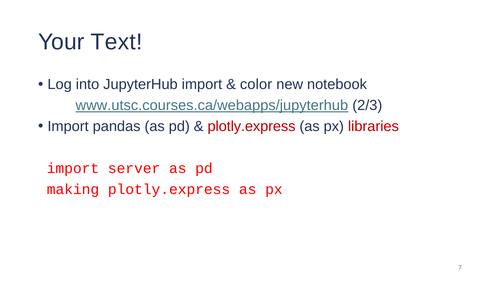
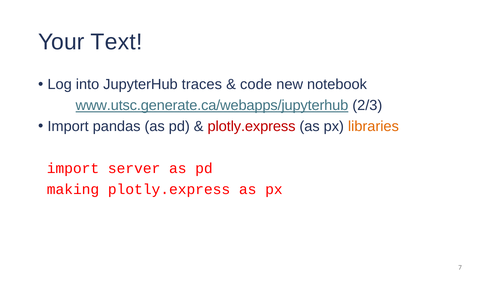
JupyterHub import: import -> traces (202, 85)
color: color -> code (256, 85)
www.utsc.courses.ca/webapps/jupyterhub: www.utsc.courses.ca/webapps/jupyterhub -> www.utsc.generate.ca/webapps/jupyterhub (212, 106)
libraries colour: red -> orange (373, 126)
